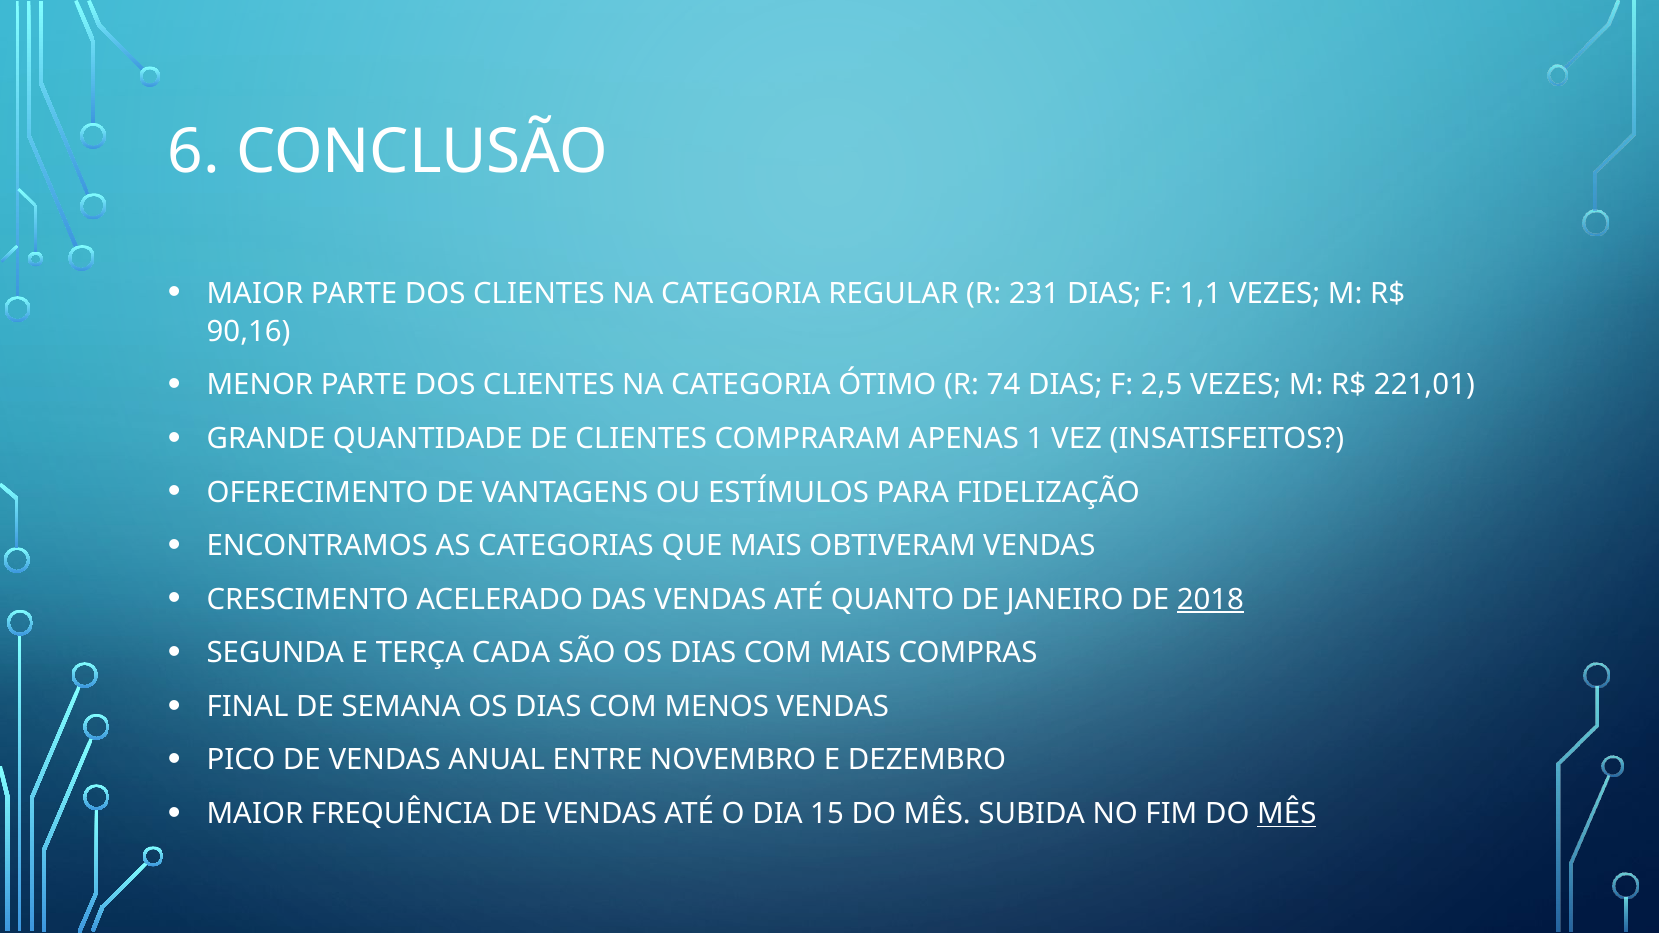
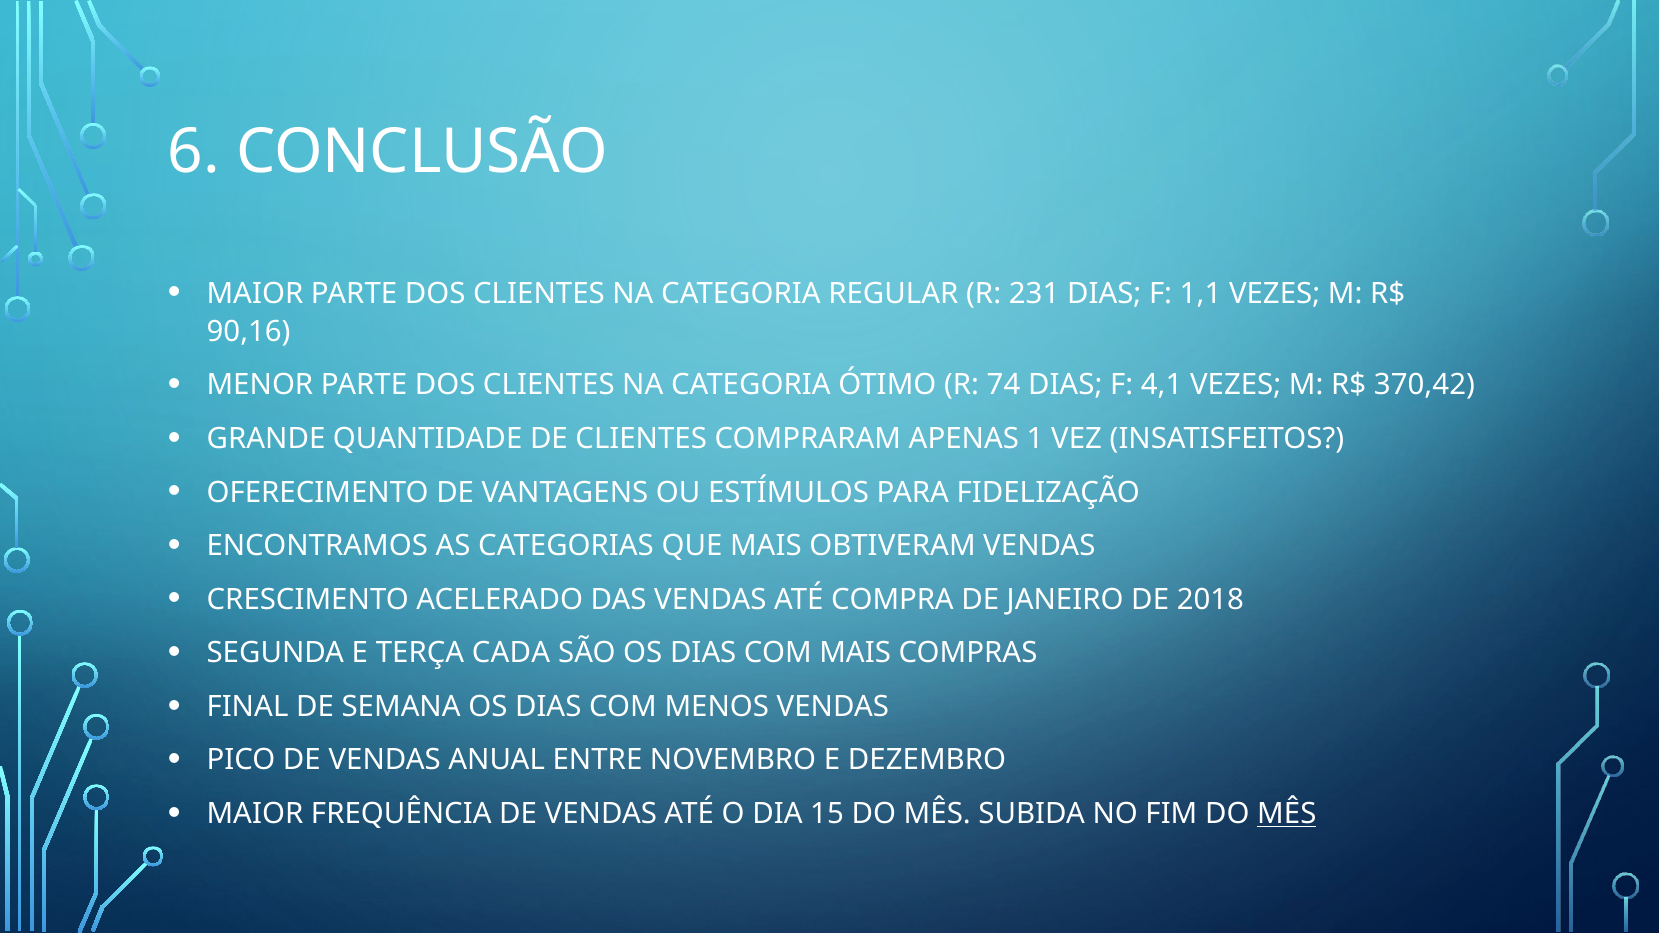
2,5: 2,5 -> 4,1 (1162, 385)
221,01: 221,01 -> 370,42 (1424, 385)
QUANTO: QUANTO -> COMPRA (892, 600)
2018 underline: present -> none (1210, 600)
